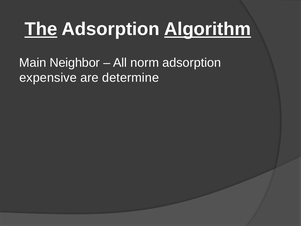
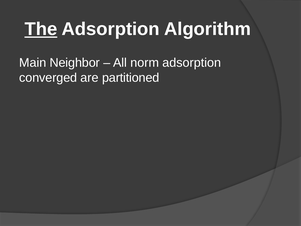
Algorithm underline: present -> none (208, 29)
expensive: expensive -> converged (48, 78)
determine: determine -> partitioned (131, 78)
